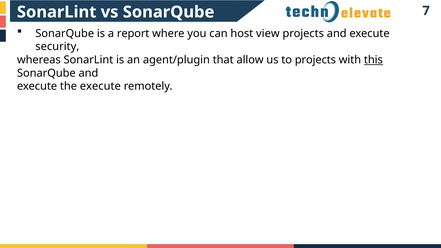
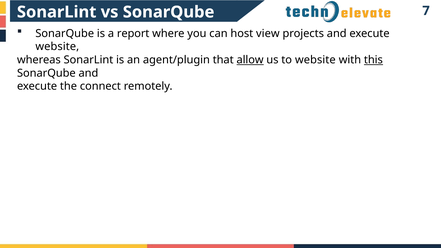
security: security -> website (57, 47)
allow underline: none -> present (250, 60)
to projects: projects -> website (315, 60)
the execute: execute -> connect (100, 86)
